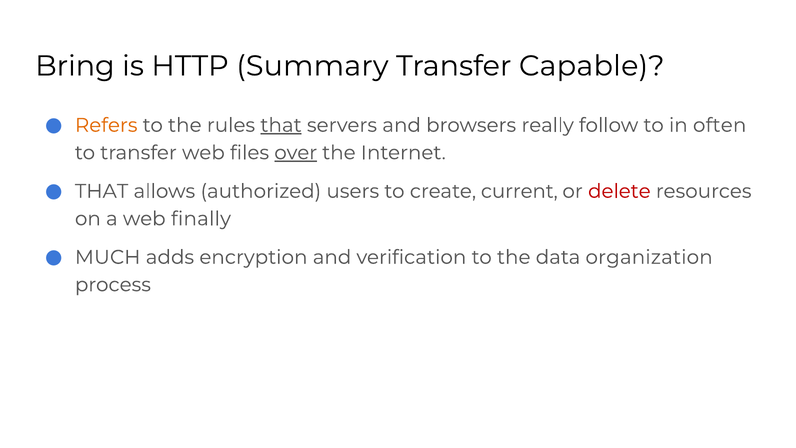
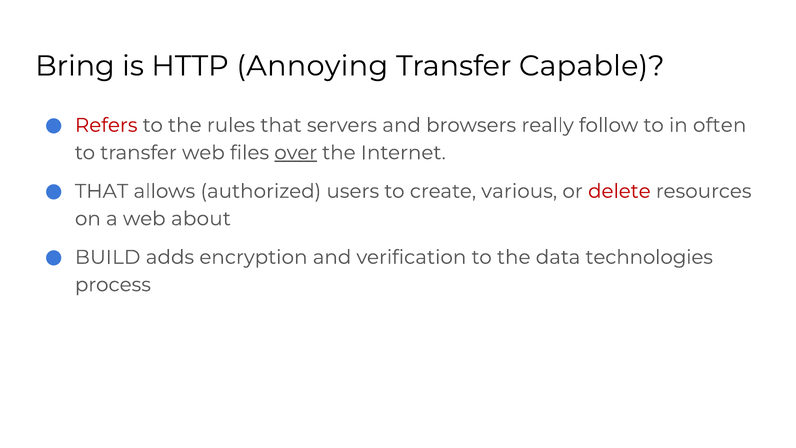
Summary: Summary -> Annoying (312, 66)
Refers colour: orange -> red (106, 125)
that underline: present -> none (281, 125)
current: current -> various (519, 191)
finally: finally -> about (201, 219)
MUCH: MUCH -> BUILD (108, 257)
organization: organization -> technologies (649, 257)
